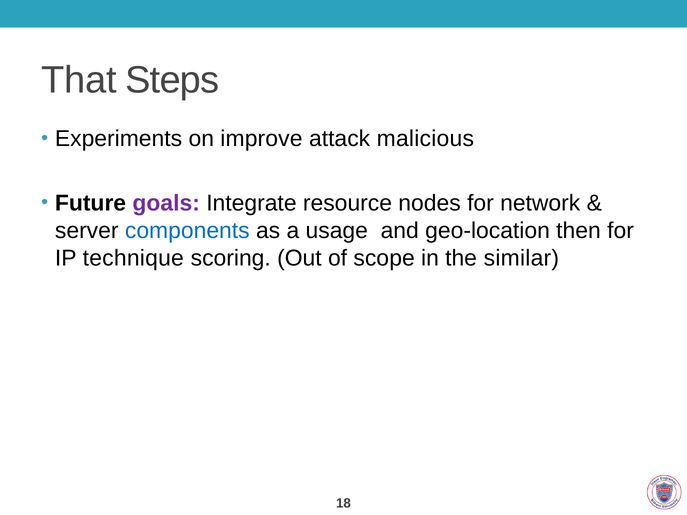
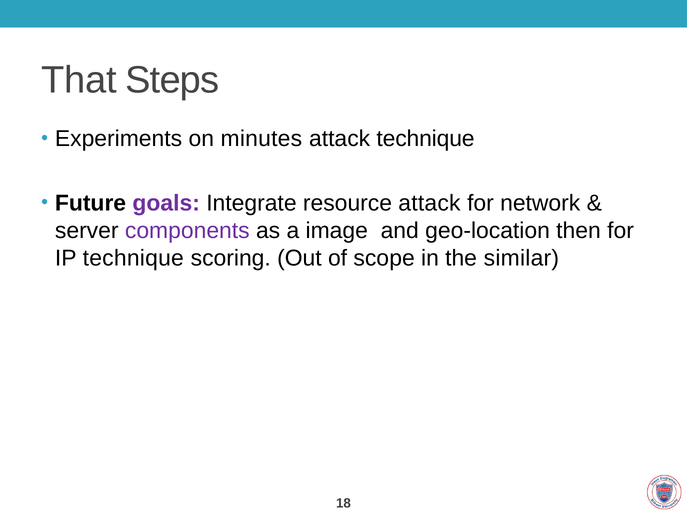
improve: improve -> minutes (261, 139)
attack malicious: malicious -> technique (426, 139)
resource nodes: nodes -> attack (429, 203)
components colour: blue -> purple (187, 231)
usage: usage -> image (337, 231)
